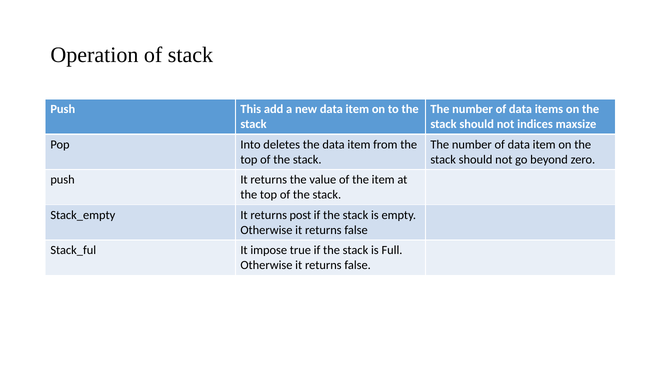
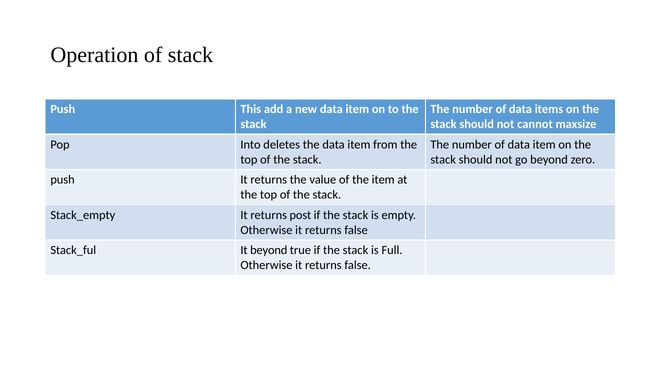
indices: indices -> cannot (535, 124)
It impose: impose -> beyond (269, 250)
